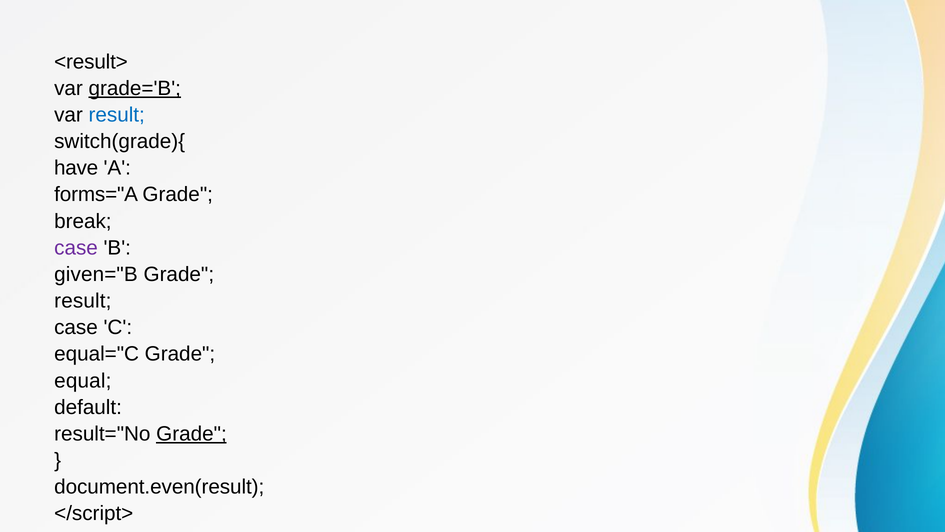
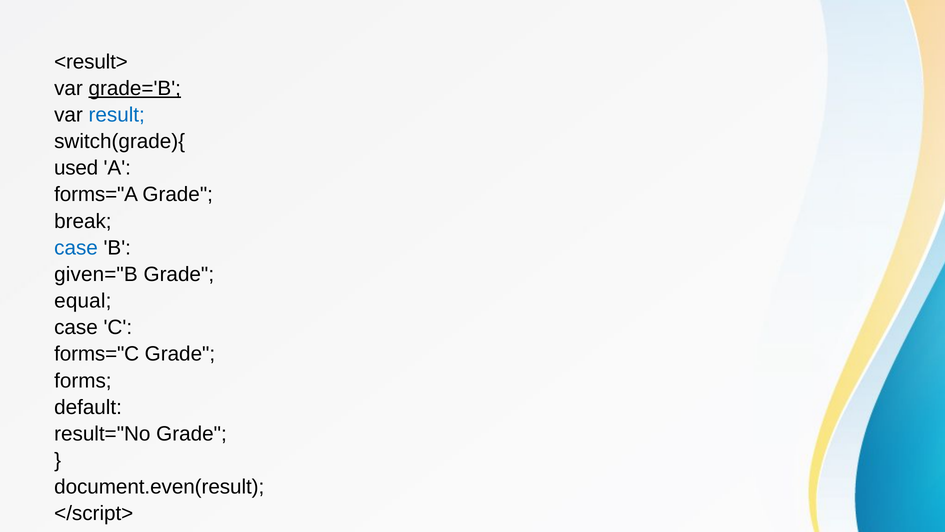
have: have -> used (76, 168)
case colour: purple -> blue (76, 248)
result: result -> equal (83, 301)
equal="C: equal="C -> forms="C (97, 354)
equal: equal -> forms (83, 380)
Grade underline: present -> none (191, 434)
